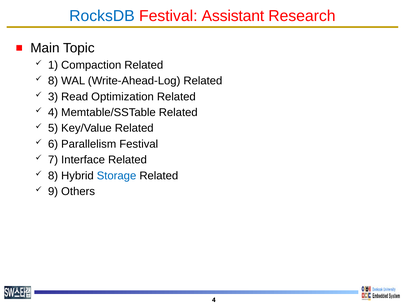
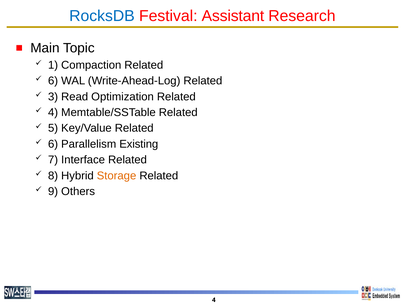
8: 8 -> 6 (53, 81)
Parallelism Festival: Festival -> Existing (139, 144)
Storage colour: blue -> orange (117, 175)
